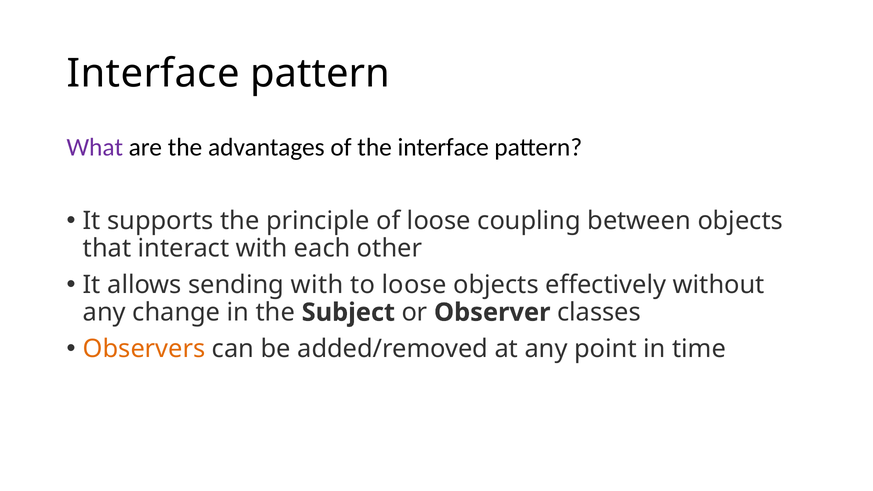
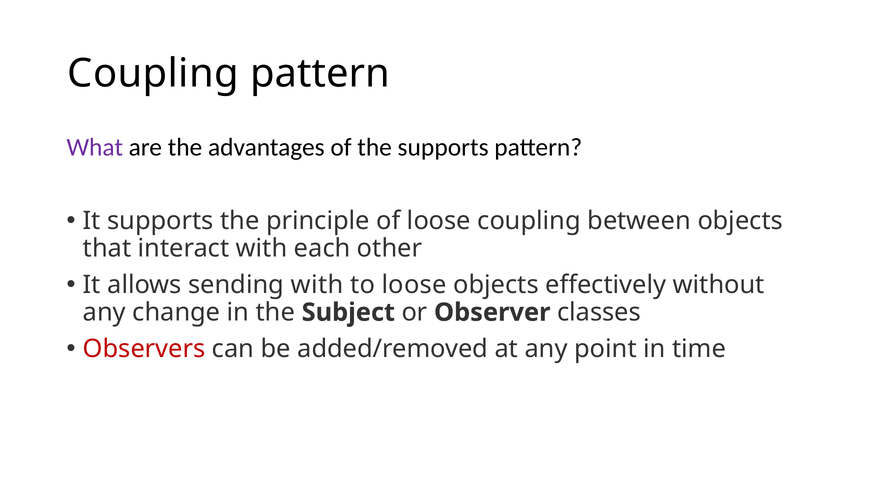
Interface: Interface -> Coupling (153, 73)
the interface: interface -> supports (443, 148)
Observers colour: orange -> red (144, 349)
